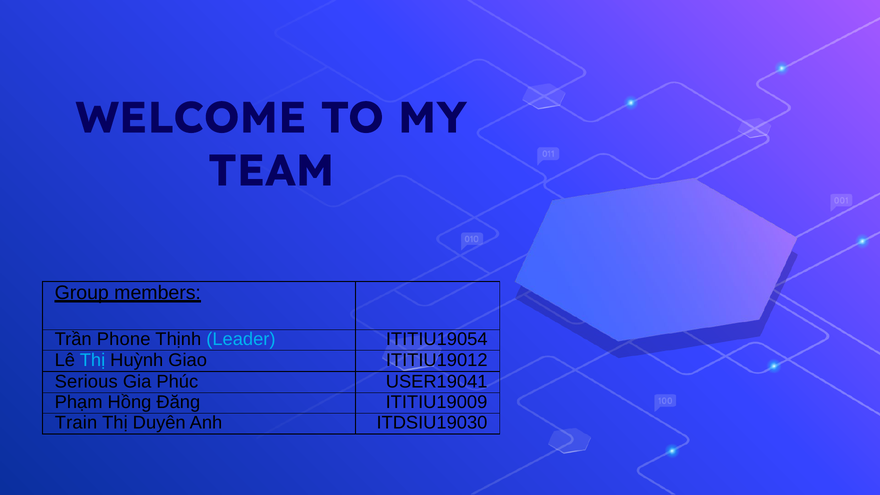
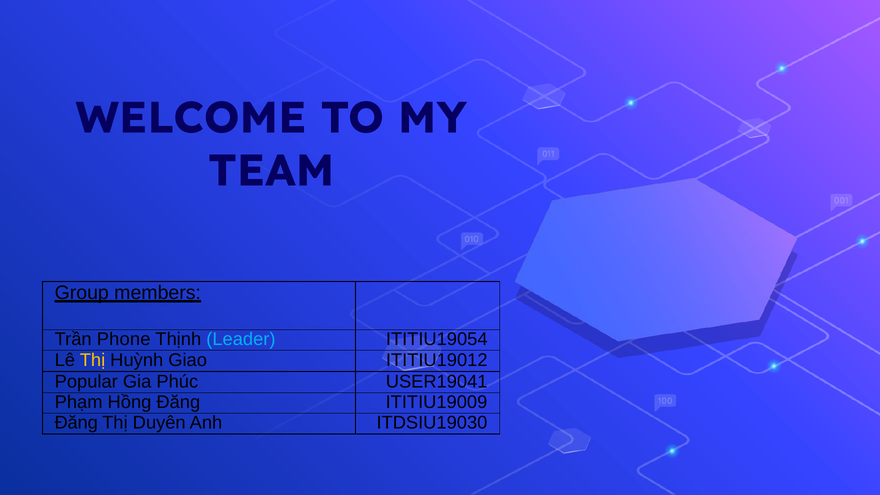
Thị colour: light blue -> yellow (93, 360)
Serious: Serious -> Popular (86, 382)
Train: Train -> Đăng (76, 423)
